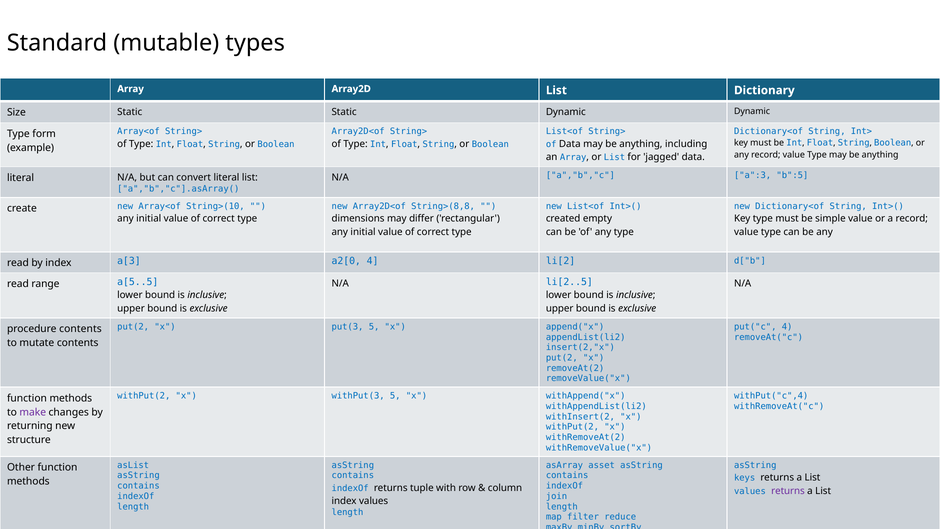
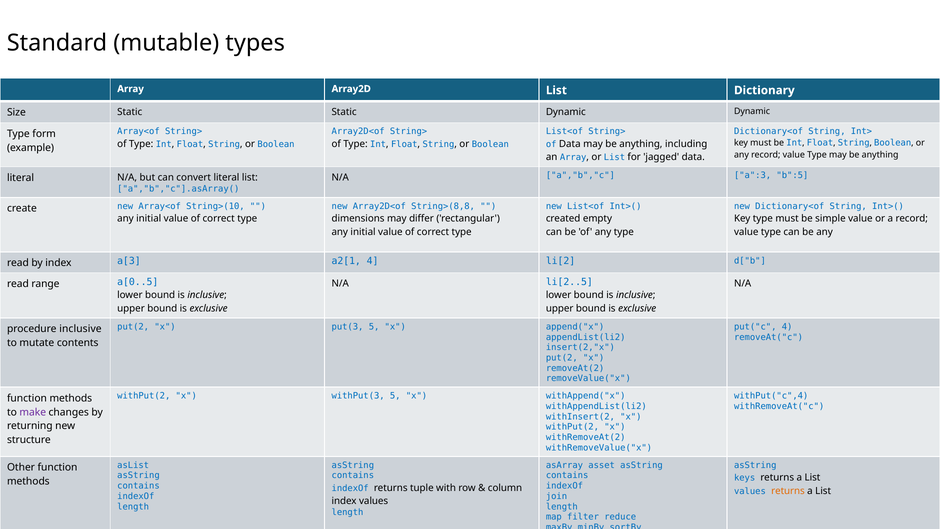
a2[0: a2[0 -> a2[1 (346, 261)
a[5..5: a[5..5 -> a[0..5 (138, 282)
procedure contents: contents -> inclusive (80, 329)
returns colour: purple -> orange (788, 491)
